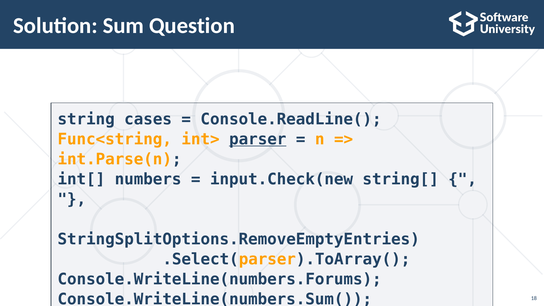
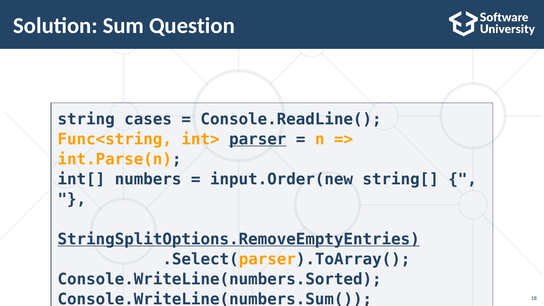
input.Check(new: input.Check(new -> input.Order(new (282, 179)
StringSplitOptions.RemoveEmptyEntries underline: none -> present (239, 239)
Console.WriteLine(numbers.Forums: Console.WriteLine(numbers.Forums -> Console.WriteLine(numbers.Sorted (220, 279)
